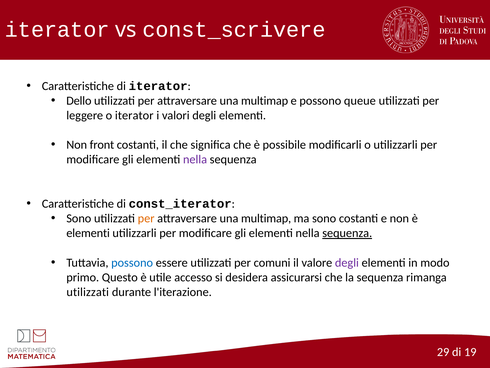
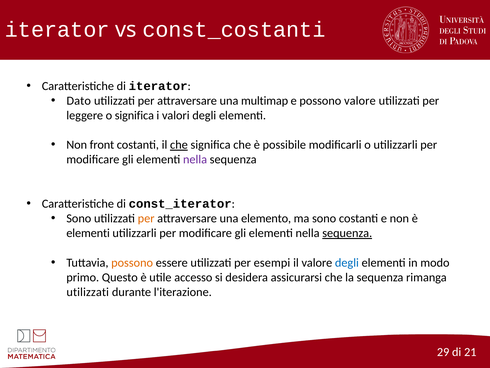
const_scrivere: const_scrivere -> const_costanti (234, 30)
Dello: Dello -> Dato (79, 101)
possono queue: queue -> valore (360, 101)
o iterator: iterator -> significa (134, 115)
che underline: none -> present (179, 145)
multimap: multimap -> elemento (266, 218)
possono colour: blue -> orange (132, 262)
comuni: comuni -> esempi (272, 262)
degli colour: purple -> blue (347, 262)
19: 19 -> 21 (470, 352)
